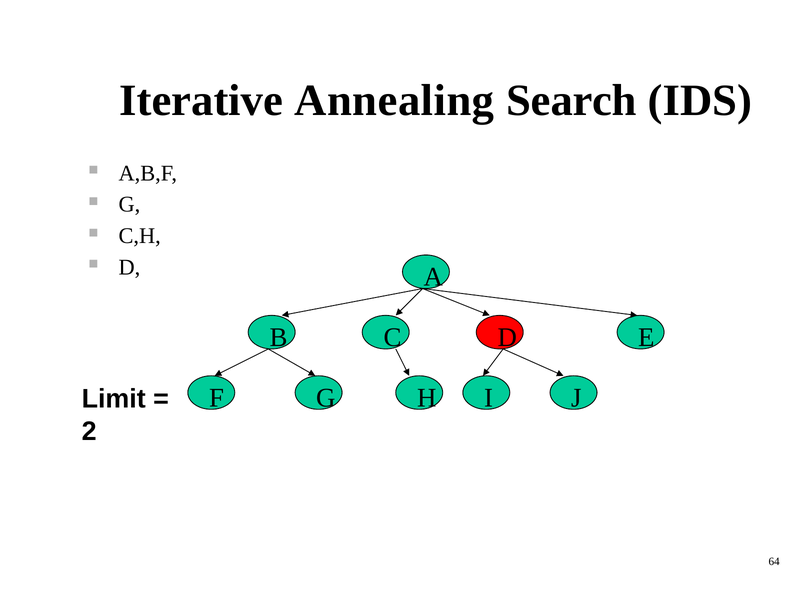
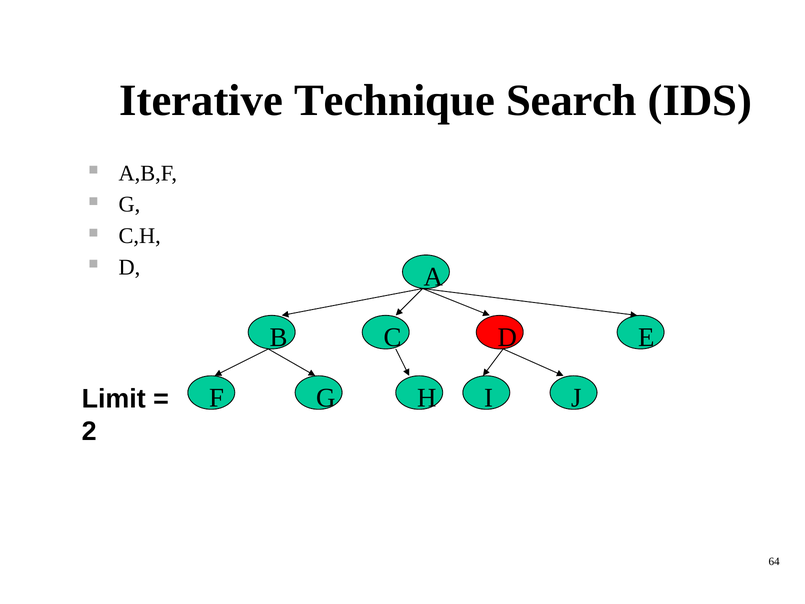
Annealing: Annealing -> Technique (395, 100)
